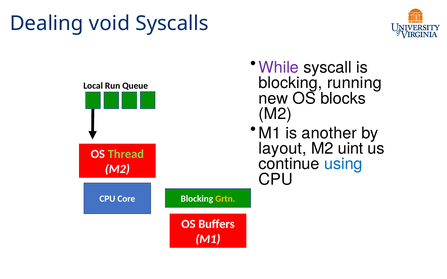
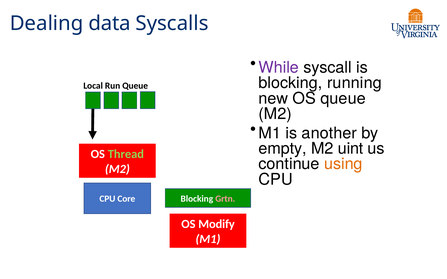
void: void -> data (110, 24)
OS blocks: blocks -> queue (343, 99)
layout: layout -> empty (283, 149)
using colour: blue -> orange (343, 164)
Grtn colour: yellow -> pink (225, 199)
Buffers: Buffers -> Modify (217, 224)
